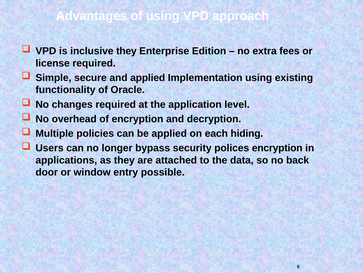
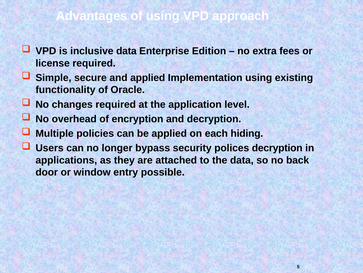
inclusive they: they -> data (126, 51)
polices encryption: encryption -> decryption (277, 148)
